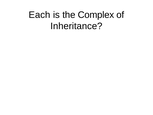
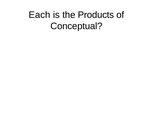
Complex: Complex -> Products (96, 15)
Inheritance: Inheritance -> Conceptual (76, 26)
